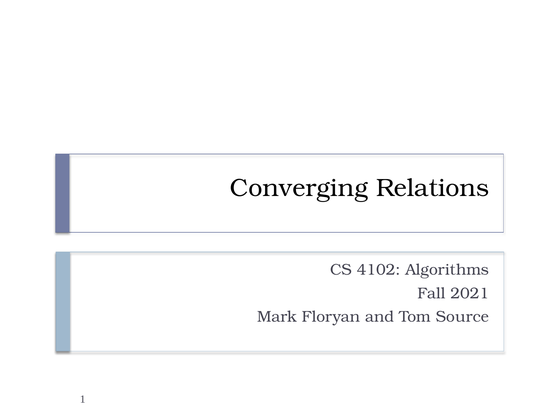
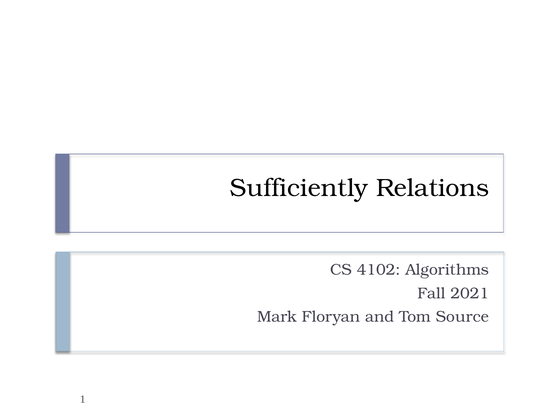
Converging: Converging -> Sufficiently (299, 188)
